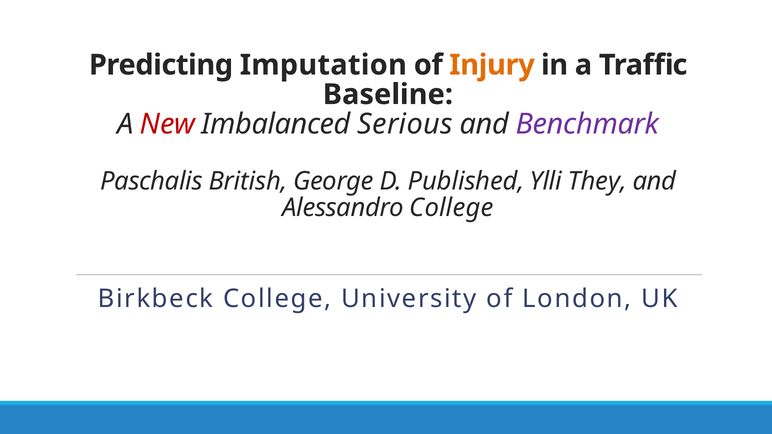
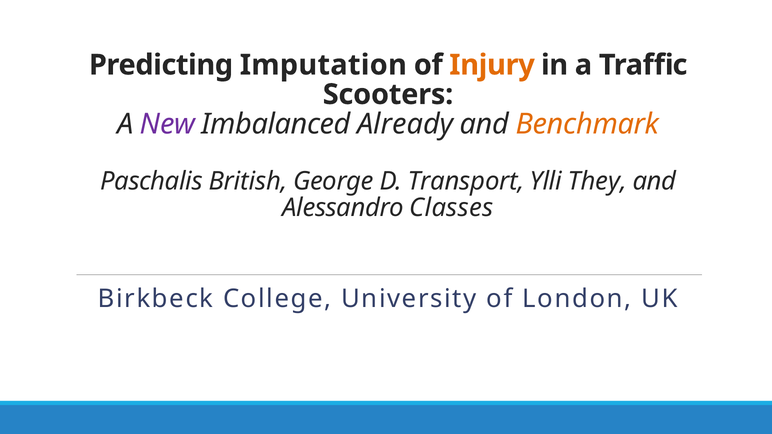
Baseline: Baseline -> Scooters (388, 95)
New colour: red -> purple (168, 124)
Serious: Serious -> Already (405, 124)
Benchmark colour: purple -> orange (587, 124)
Published: Published -> Transport (466, 182)
Alessandro College: College -> Classes (451, 208)
